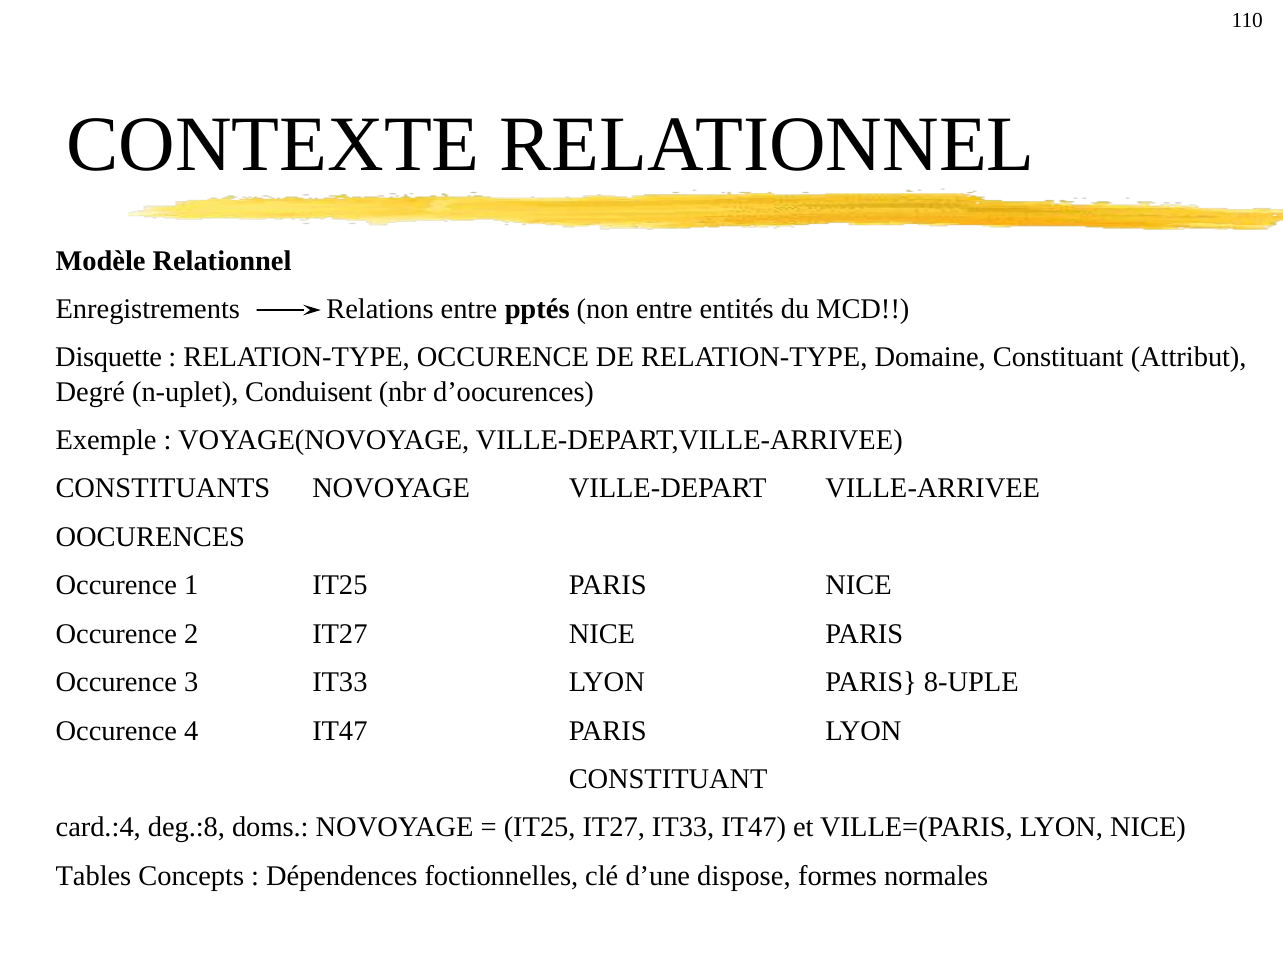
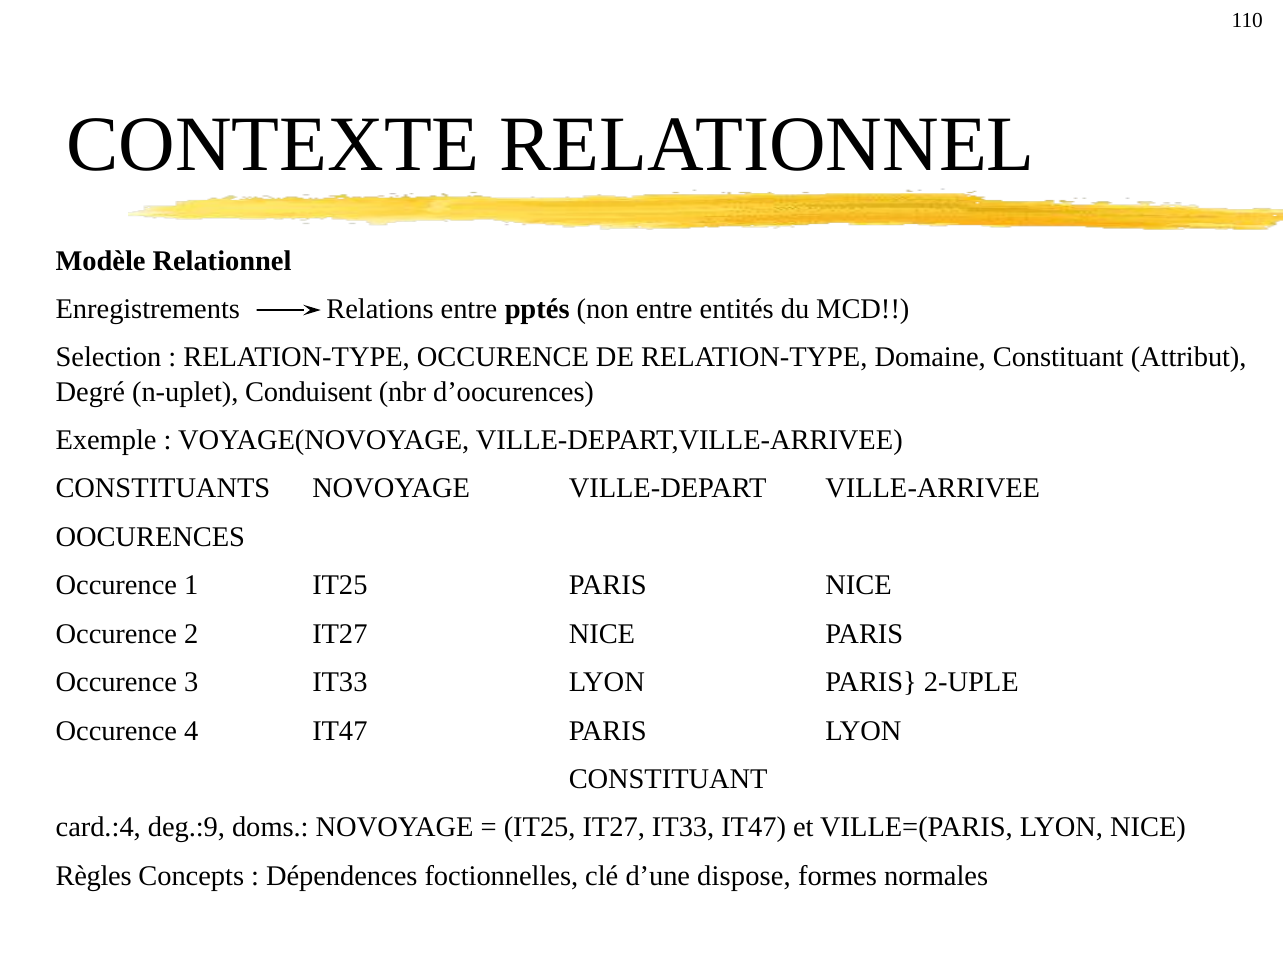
Disquette: Disquette -> Selection (108, 358)
8-UPLE: 8-UPLE -> 2-UPLE (971, 682)
deg.:8: deg.:8 -> deg.:9 (186, 828)
Tables: Tables -> Règles (94, 876)
